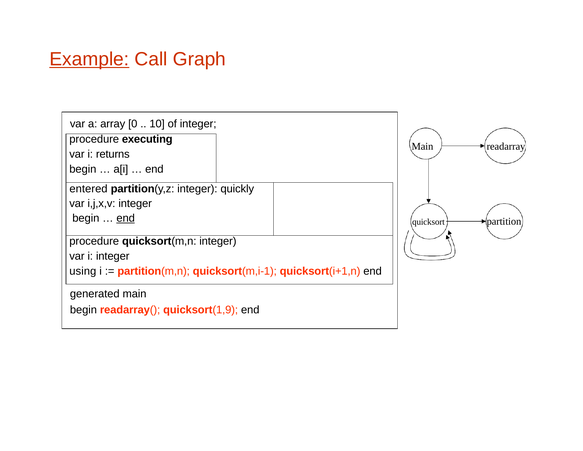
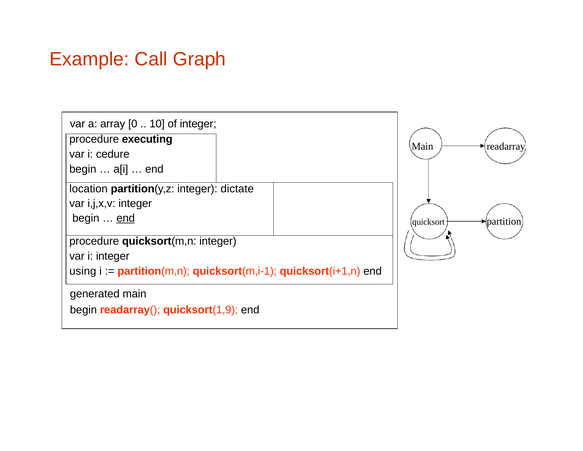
Example underline: present -> none (89, 59)
returns: returns -> cedure (113, 154)
entered: entered -> location (89, 189)
quickly: quickly -> dictate (237, 189)
